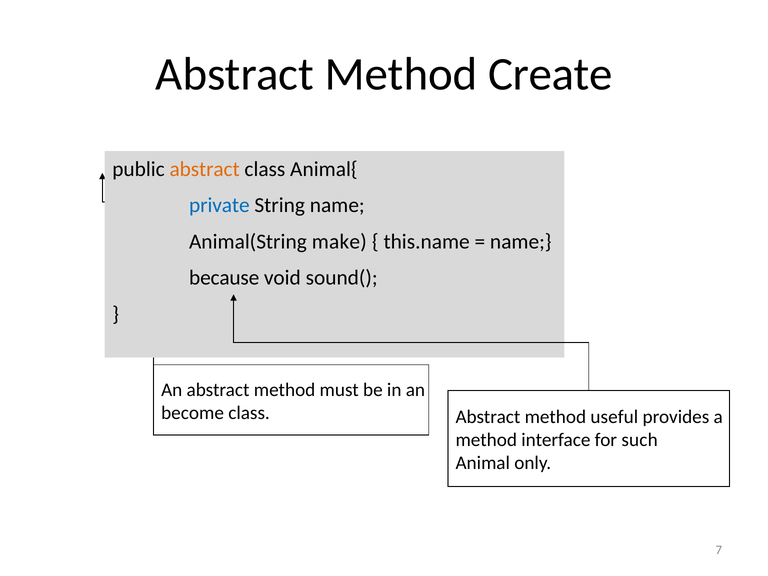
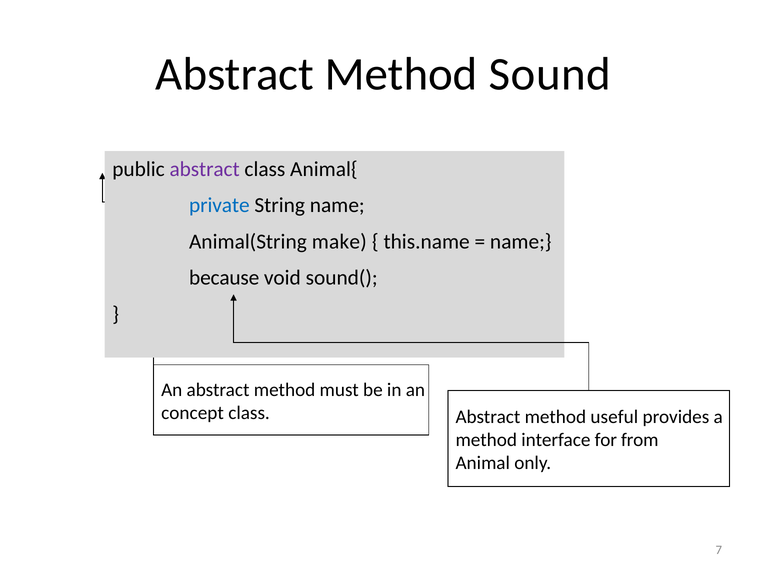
Create: Create -> Sound (550, 74)
abstract colour: orange -> purple (205, 169)
become: become -> concept (193, 413)
such: such -> from (640, 440)
